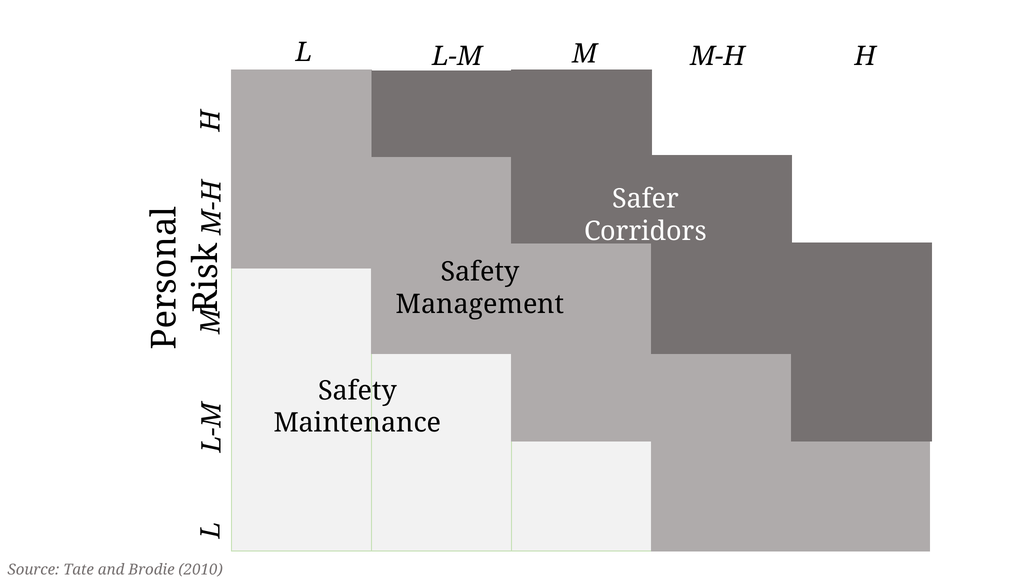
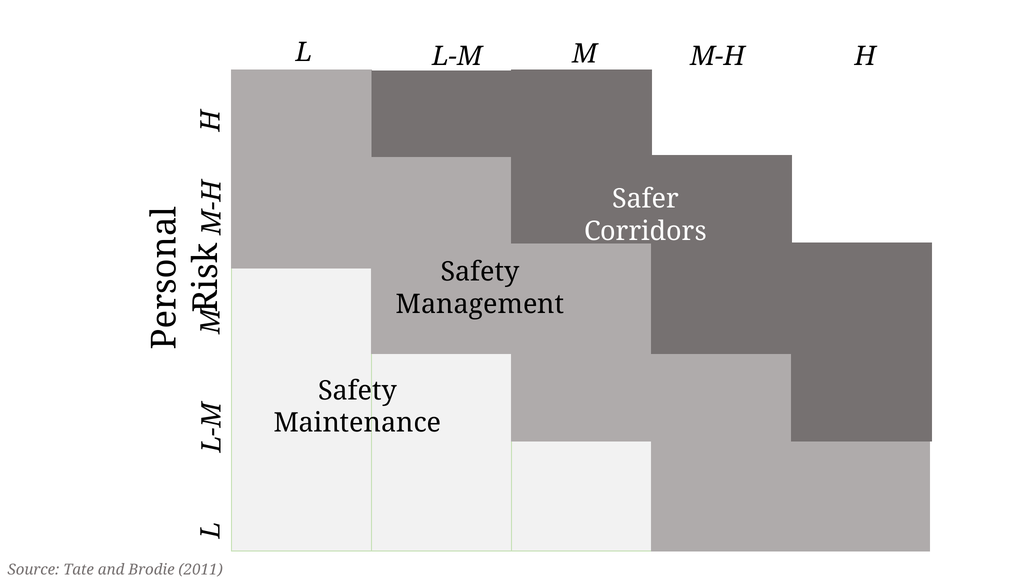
2010: 2010 -> 2011 (201, 570)
